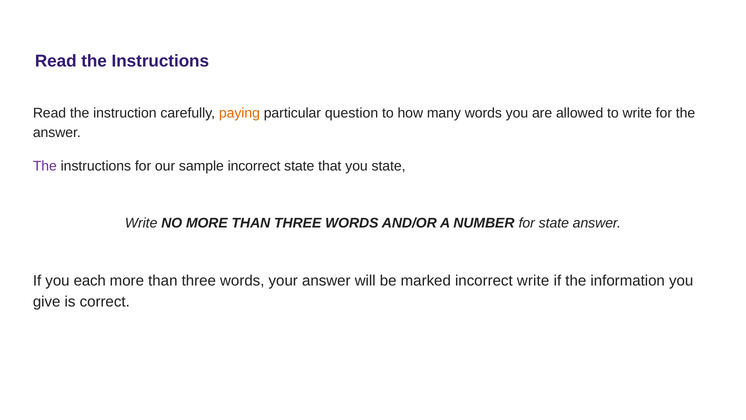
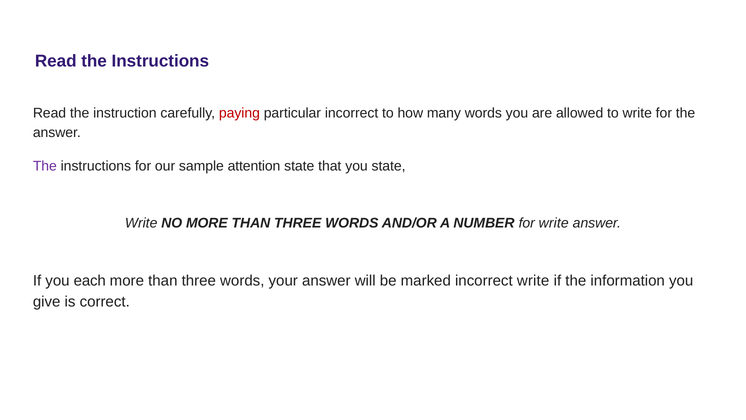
paying colour: orange -> red (239, 113)
particular question: question -> incorrect (352, 113)
sample incorrect: incorrect -> attention (254, 166)
for state: state -> write (554, 223)
